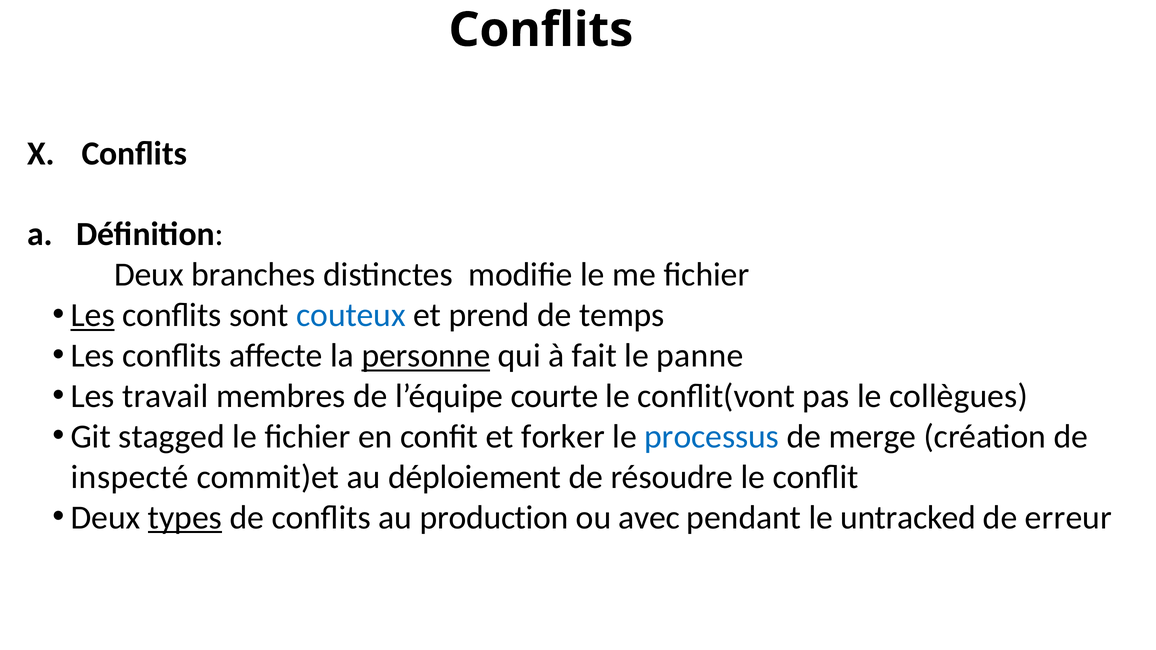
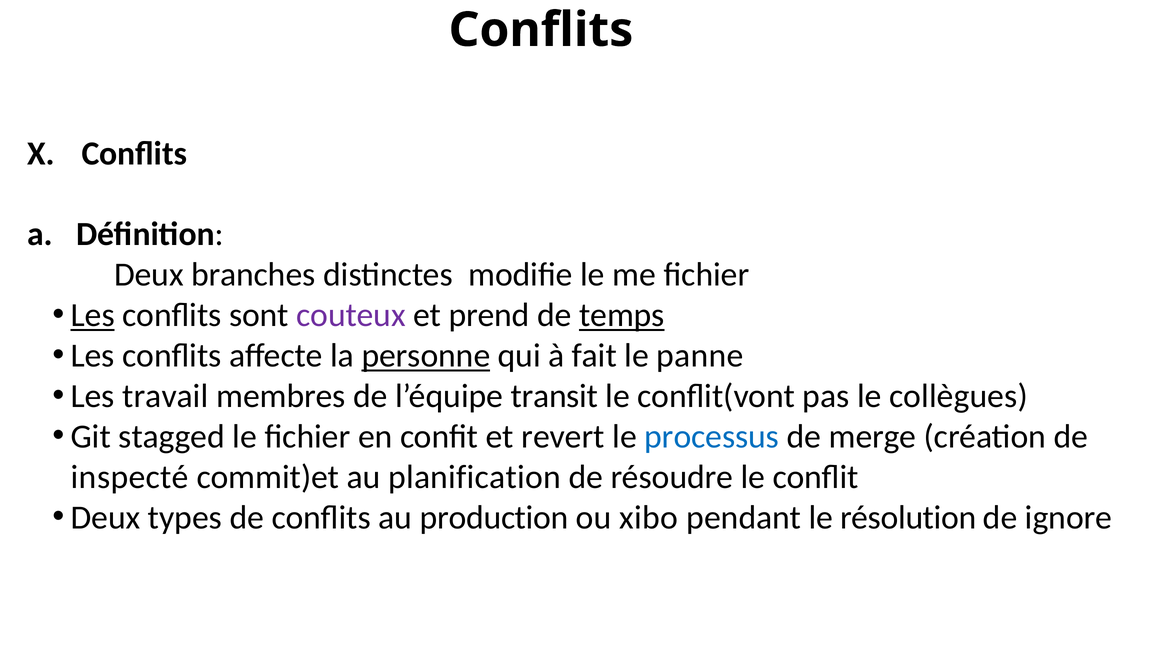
couteux colour: blue -> purple (351, 315)
temps underline: none -> present (622, 315)
courte: courte -> transit (554, 396)
forker: forker -> revert (563, 437)
déploiement: déploiement -> planification (474, 477)
types underline: present -> none (185, 518)
avec: avec -> xibo (649, 518)
untracked: untracked -> résolution (908, 518)
erreur: erreur -> ignore (1069, 518)
